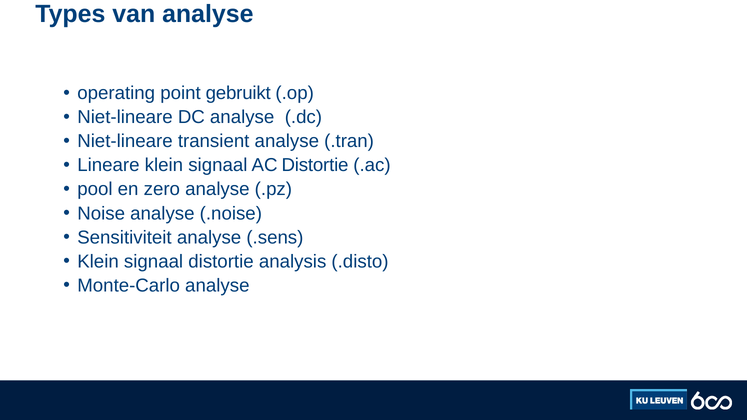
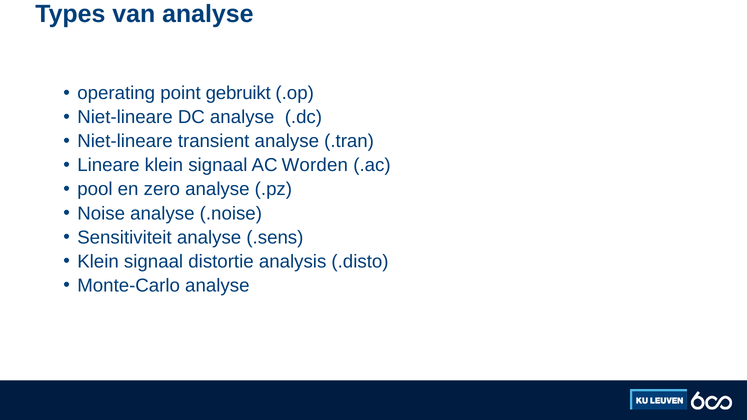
AC Distortie: Distortie -> Worden (315, 165)
